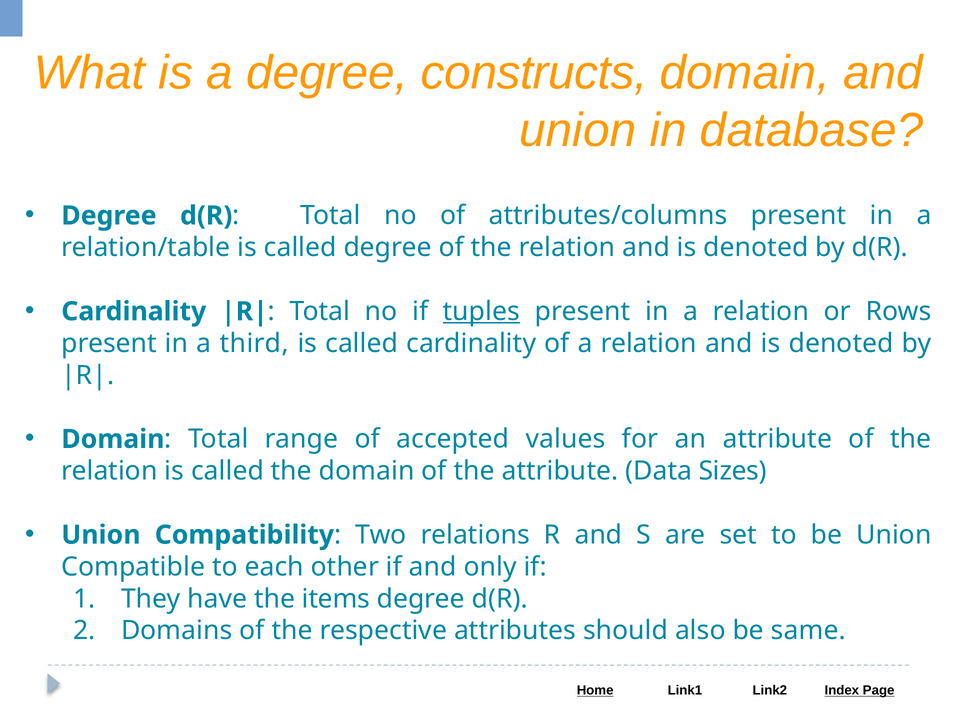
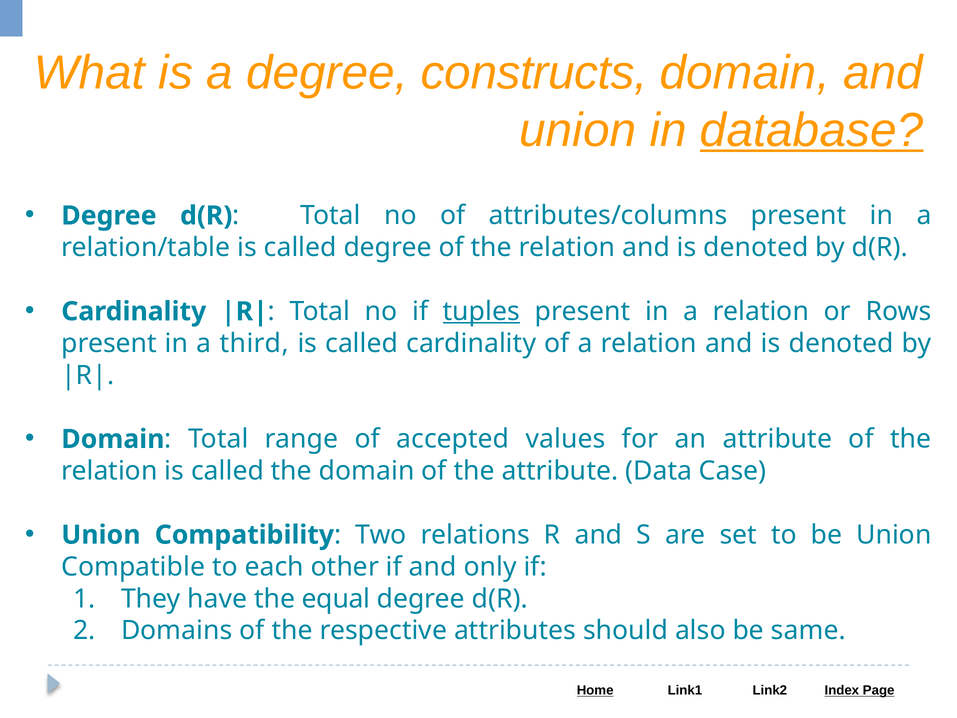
database underline: none -> present (812, 130)
Sizes: Sizes -> Case (733, 471)
items: items -> equal (336, 599)
